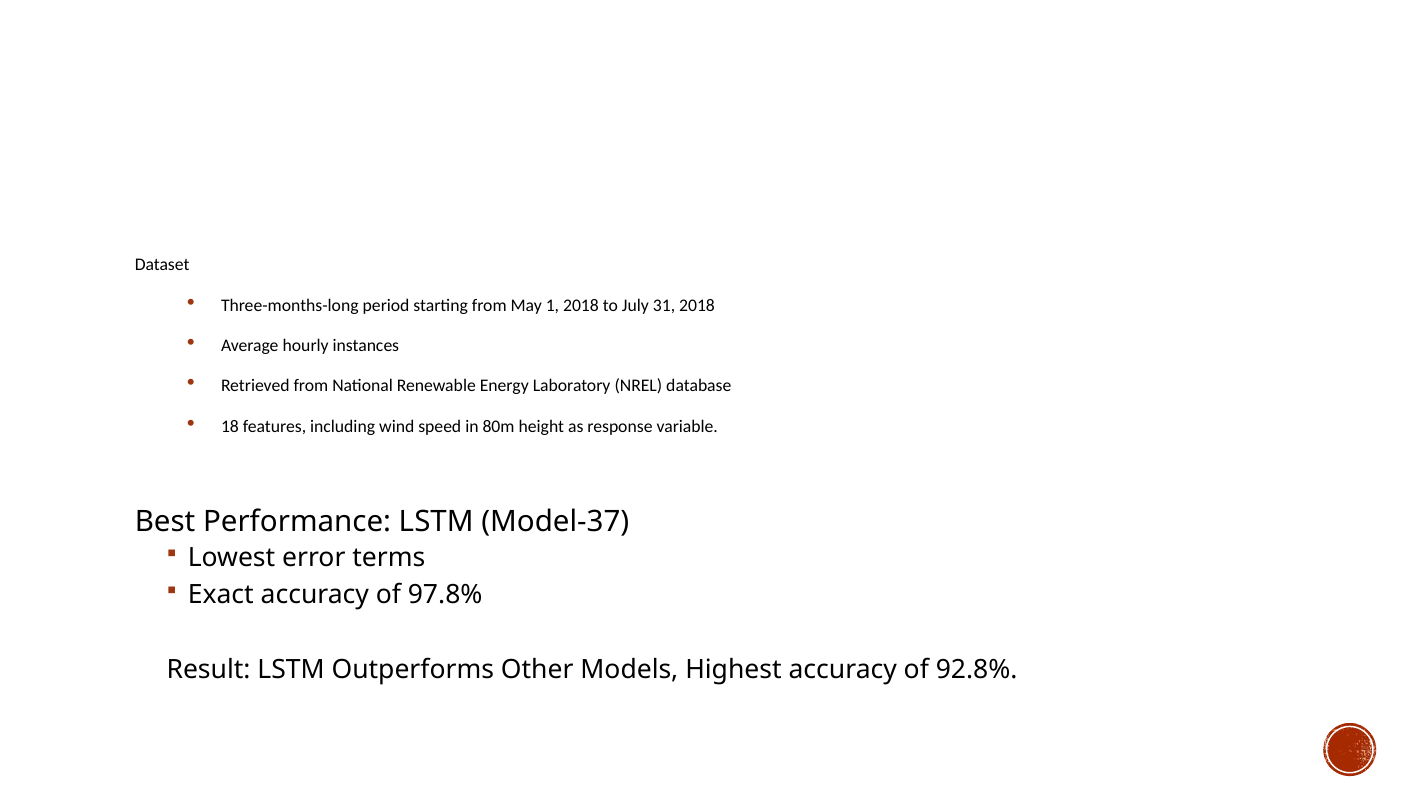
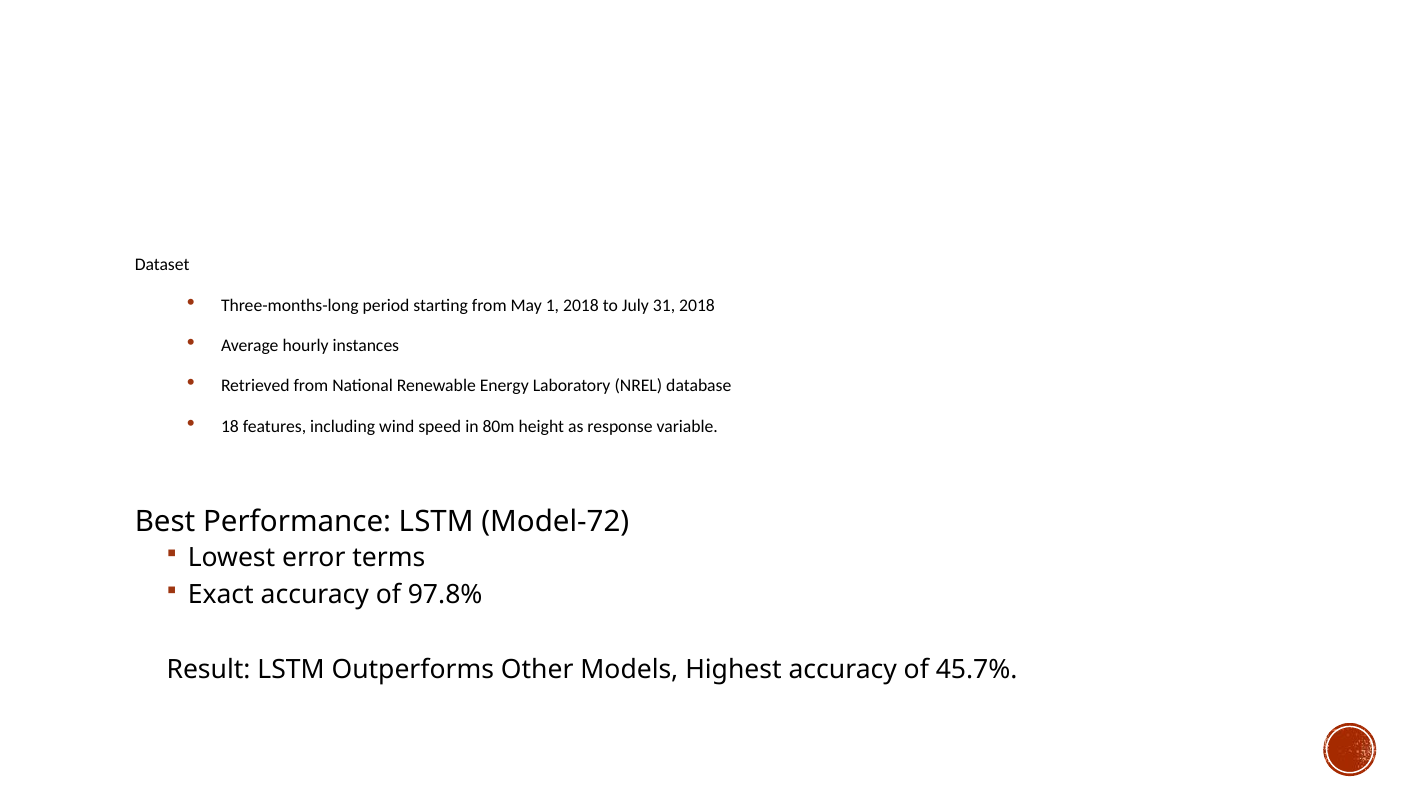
Model-37: Model-37 -> Model-72 (555, 521)
92.8%: 92.8% -> 45.7% (977, 670)
